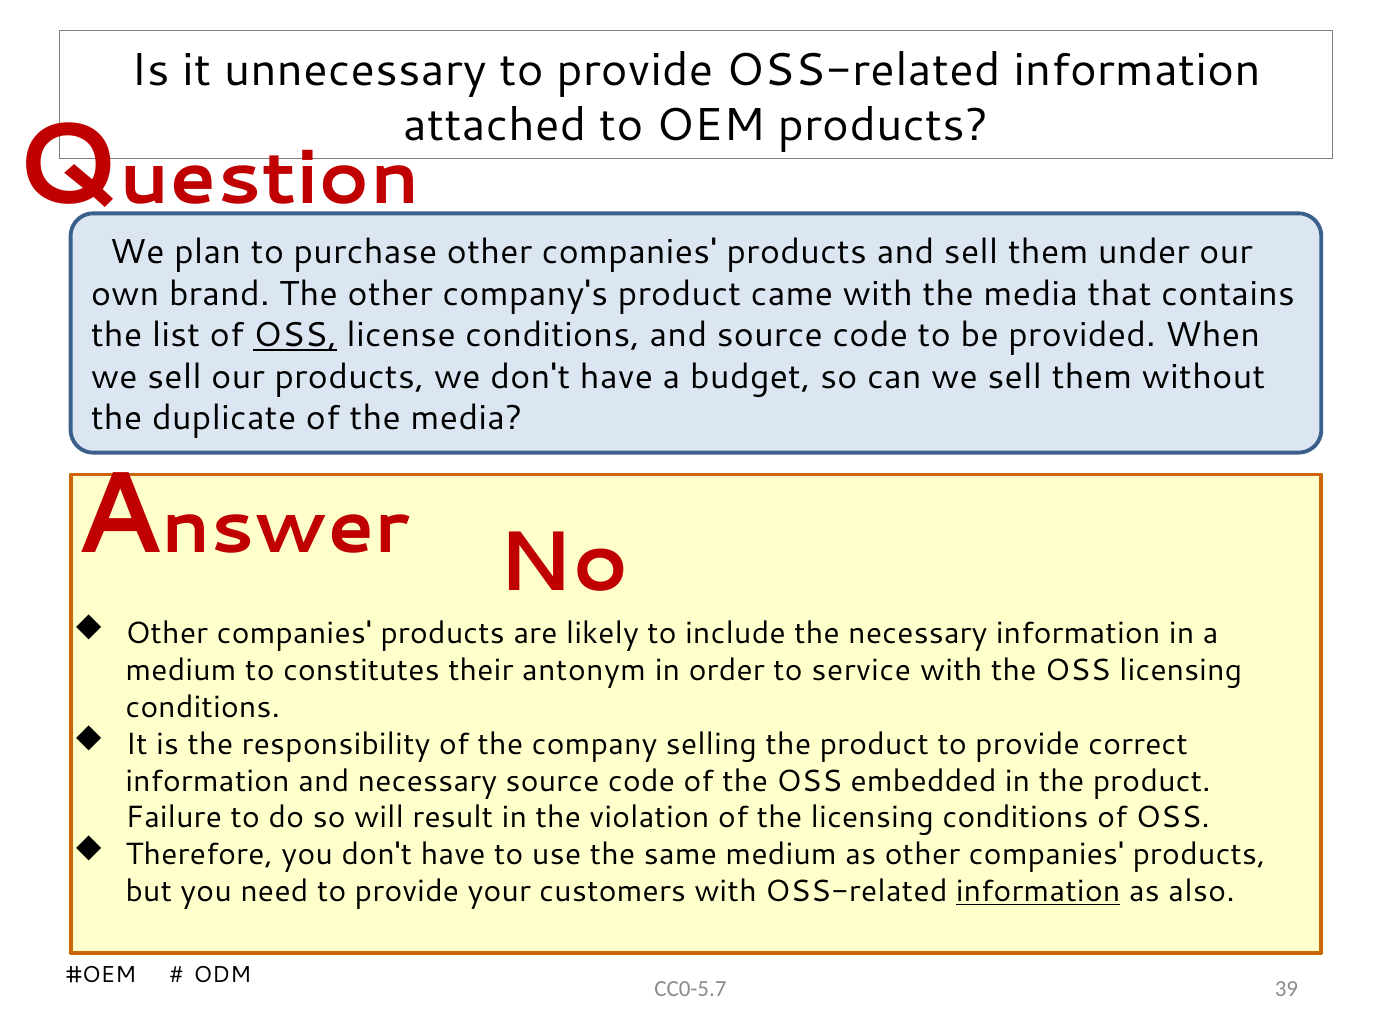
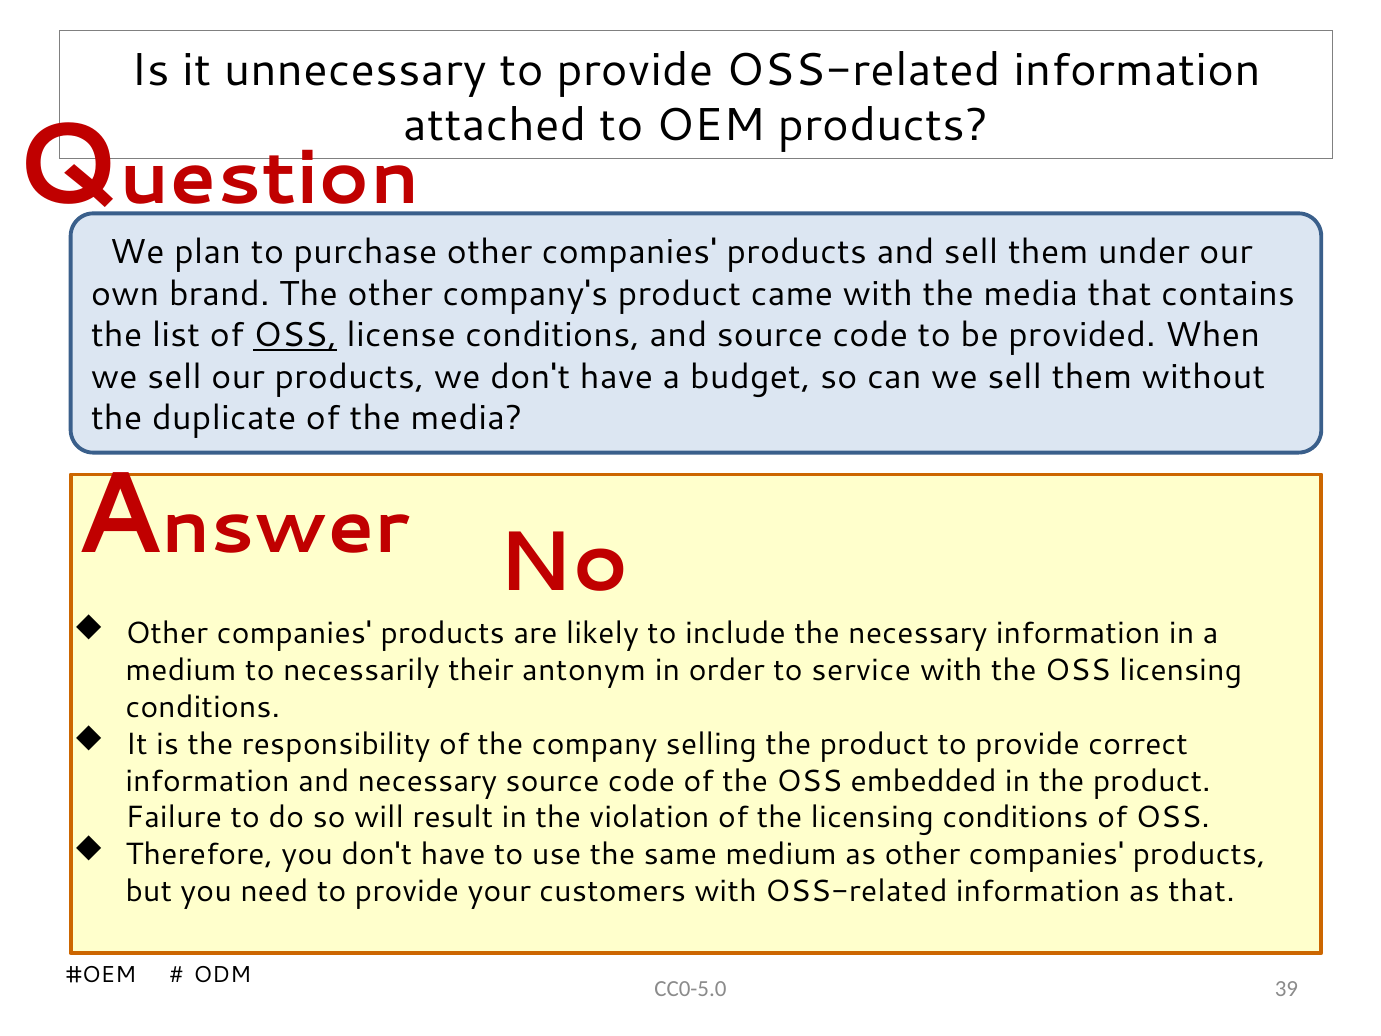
constitutes: constitutes -> necessarily (361, 670)
information underline: present -> none (1038, 891)
as also: also -> that (1201, 891)
CC0-5.7: CC0-5.7 -> CC0-5.0 (690, 989)
